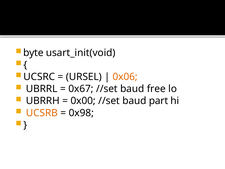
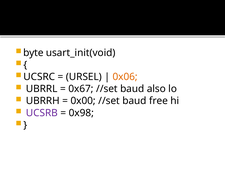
free: free -> also (156, 89)
part: part -> free (158, 101)
UCSRB colour: orange -> purple (42, 113)
